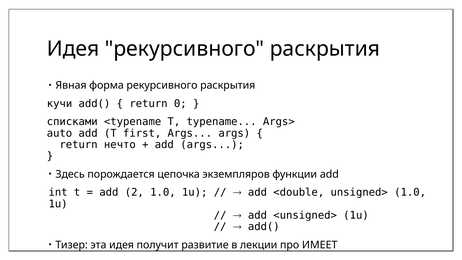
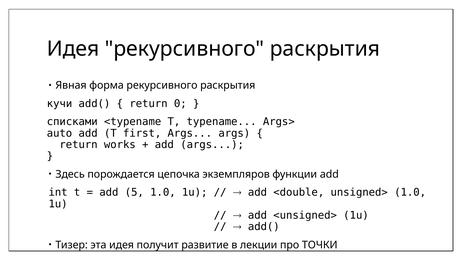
нечто: нечто -> works (120, 145)
2: 2 -> 5 (134, 192)
ИМЕЕТ: ИМЕЕТ -> ТОЧКИ (320, 245)
